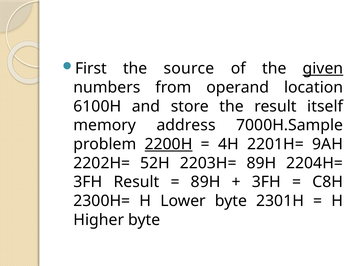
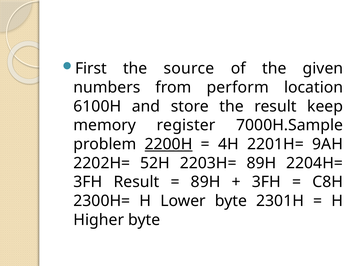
given underline: present -> none (323, 69)
operand: operand -> perform (238, 87)
itself: itself -> keep (325, 106)
address: address -> register (186, 125)
